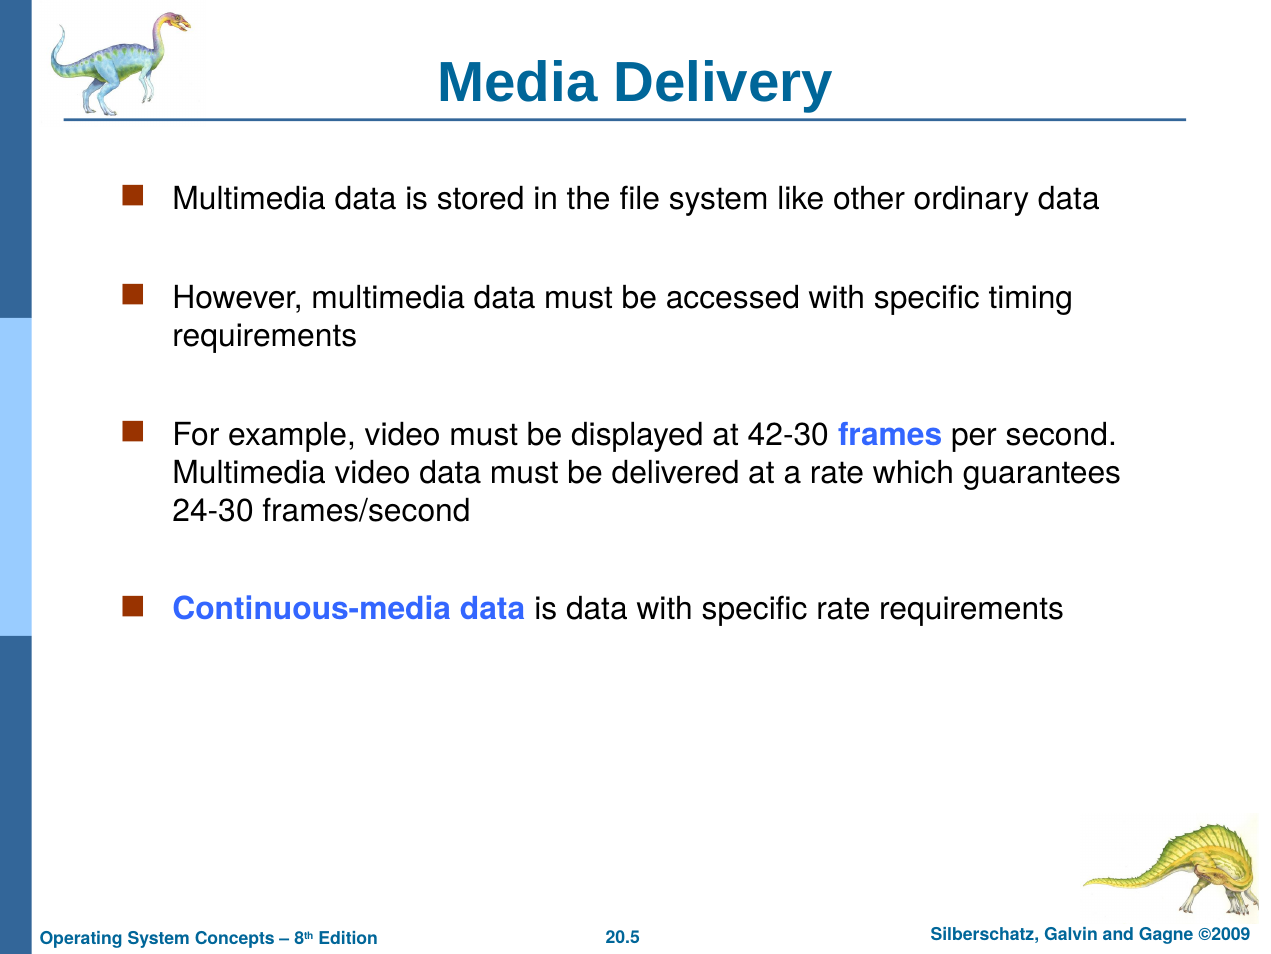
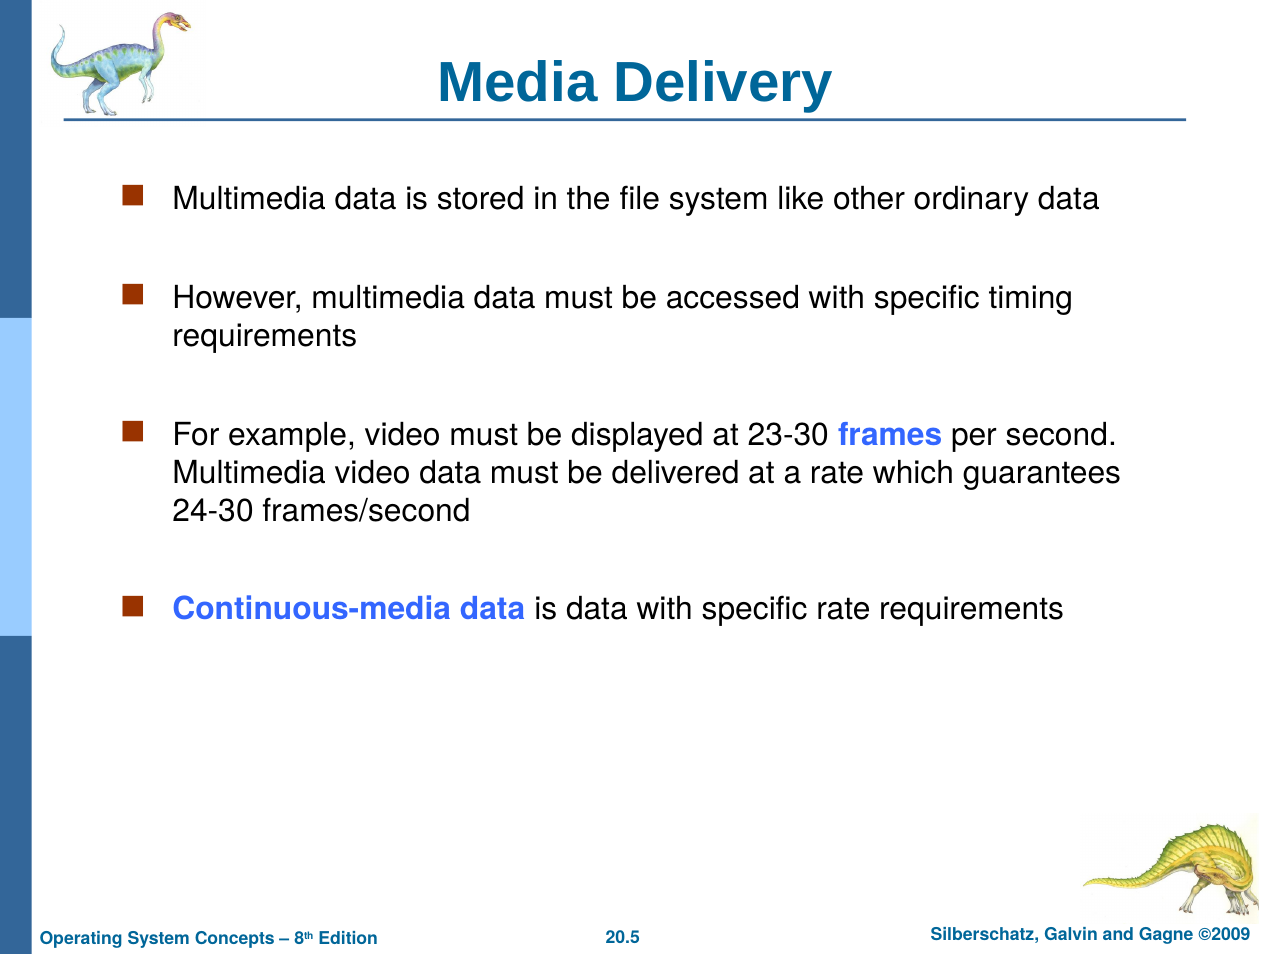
42-30: 42-30 -> 23-30 (788, 434)
